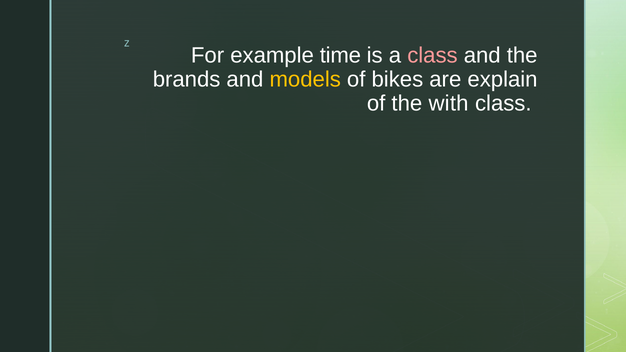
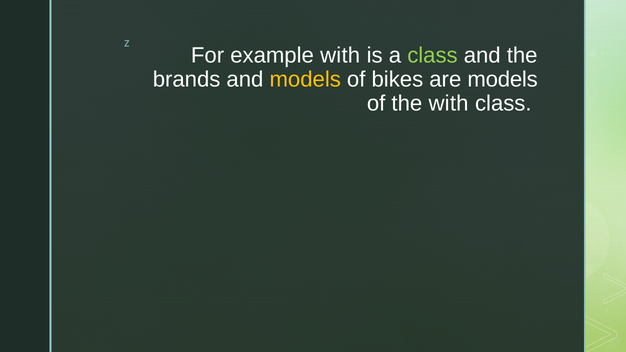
example time: time -> with (340, 56)
class colour: pink -> light green (432, 56)
are explain: explain -> models (503, 80)
